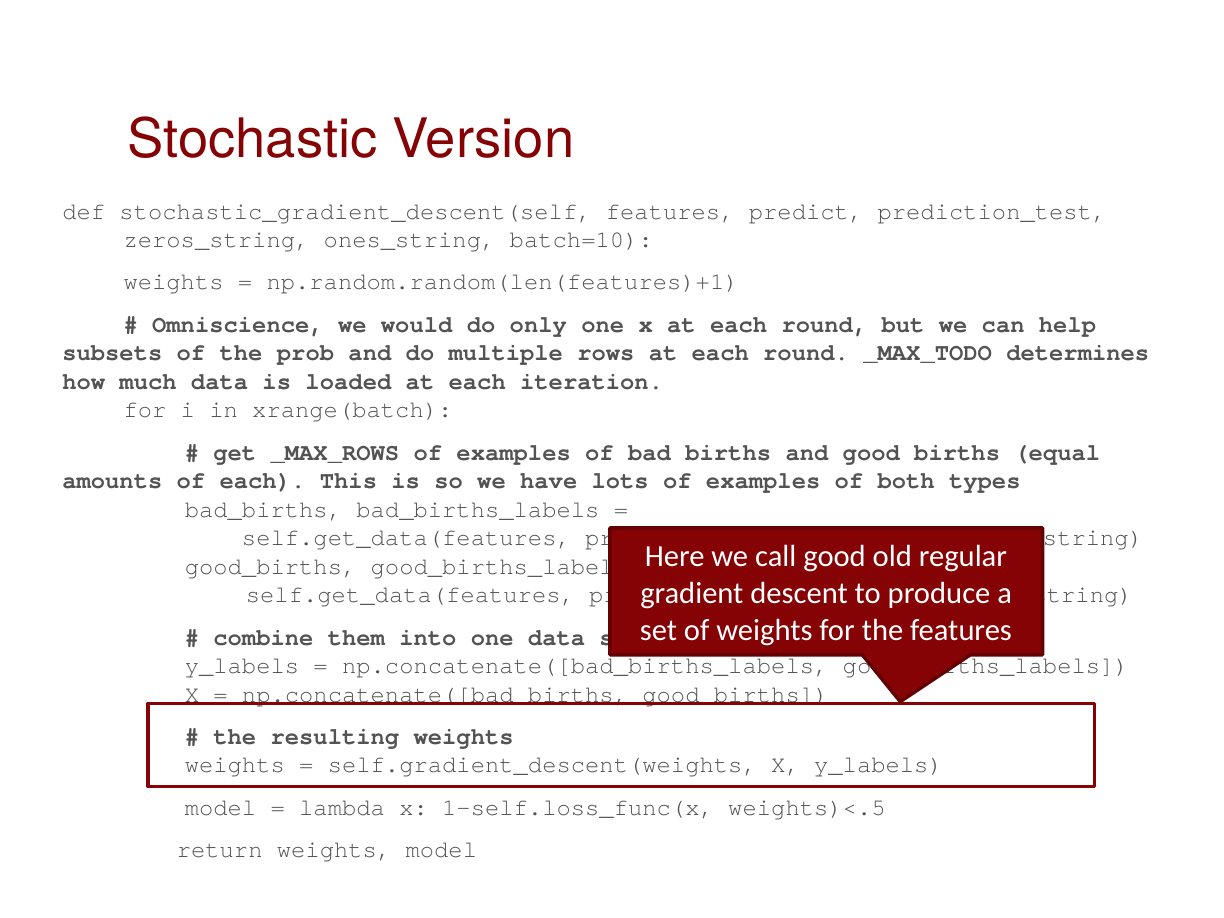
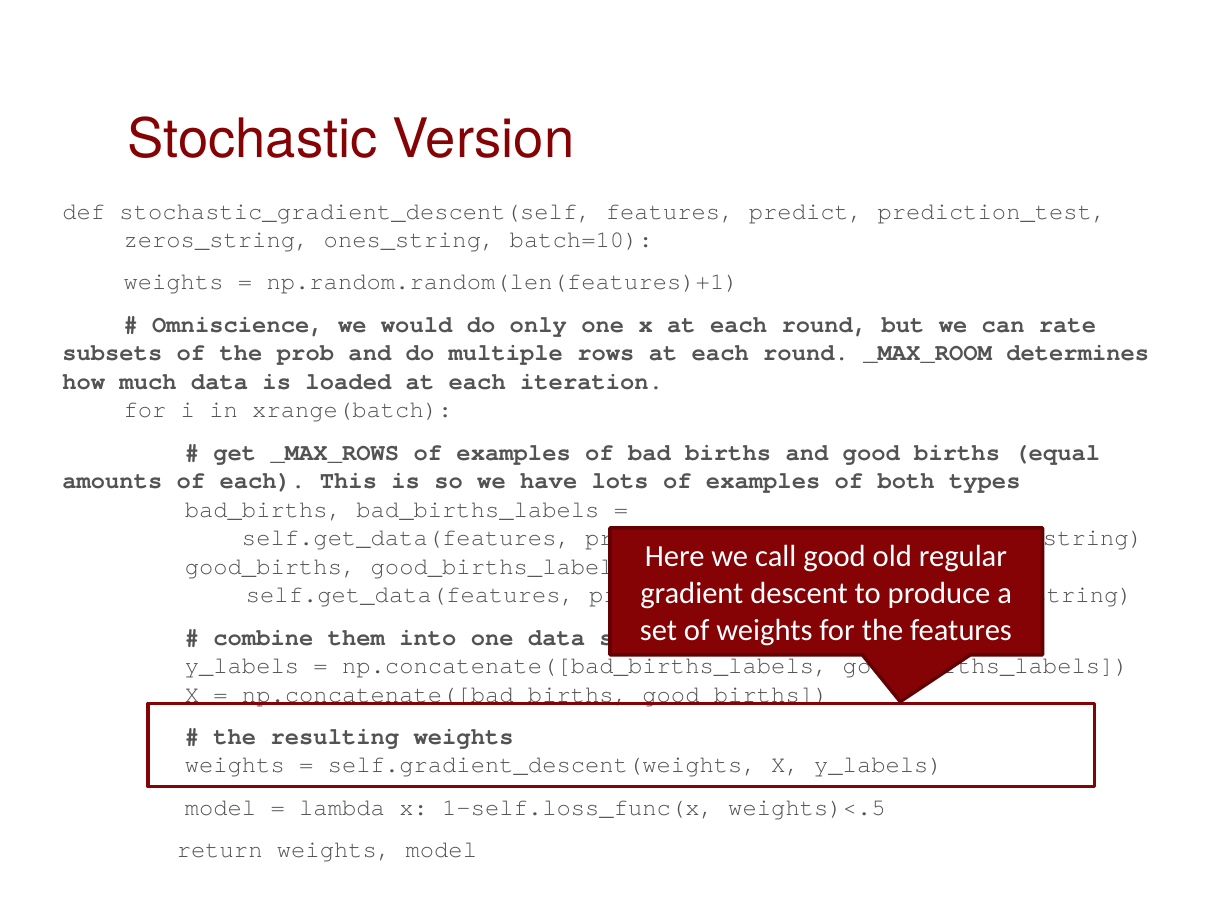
help: help -> rate (1067, 324)
_MAX_TODO: _MAX_TODO -> _MAX_ROOM (928, 353)
